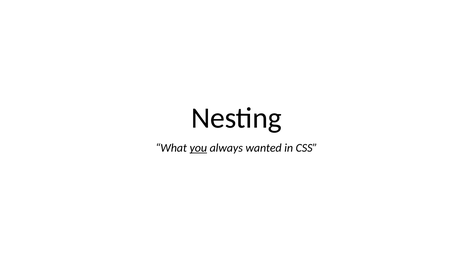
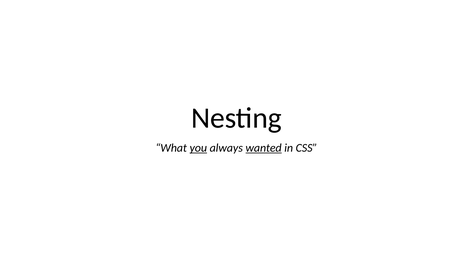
wanted underline: none -> present (264, 148)
